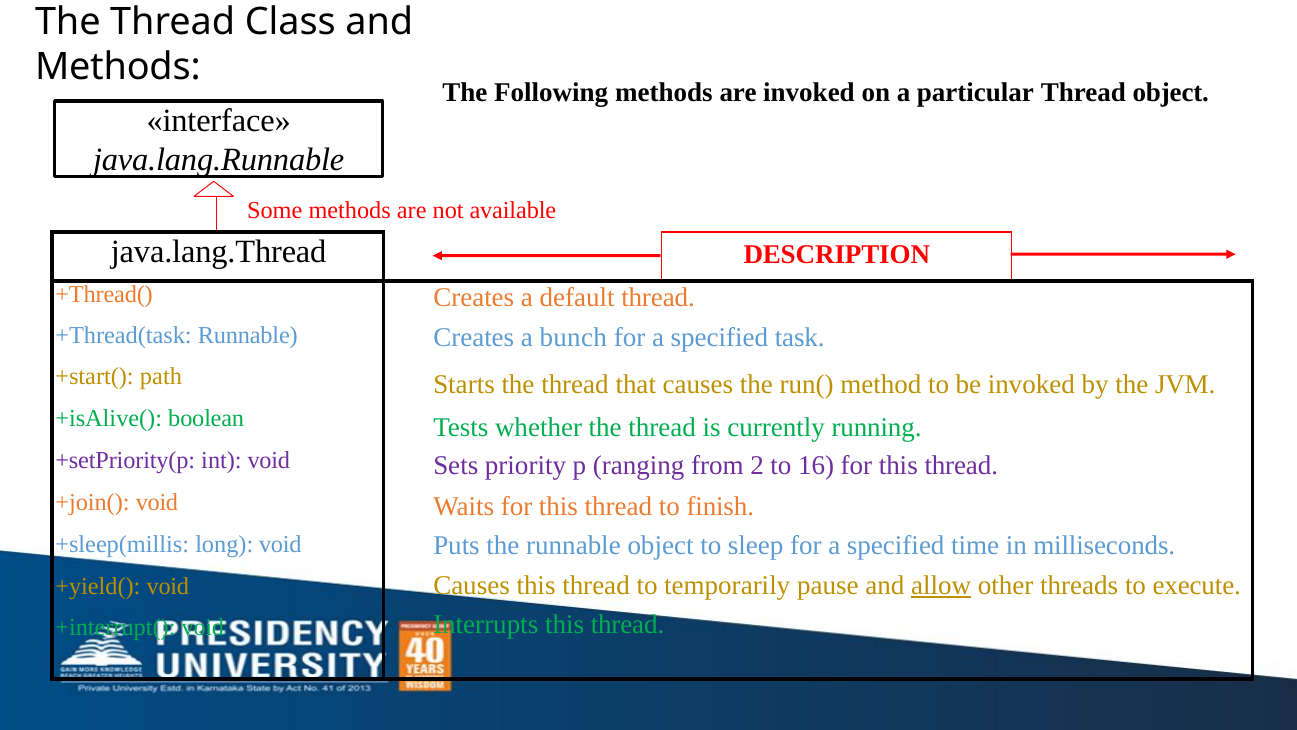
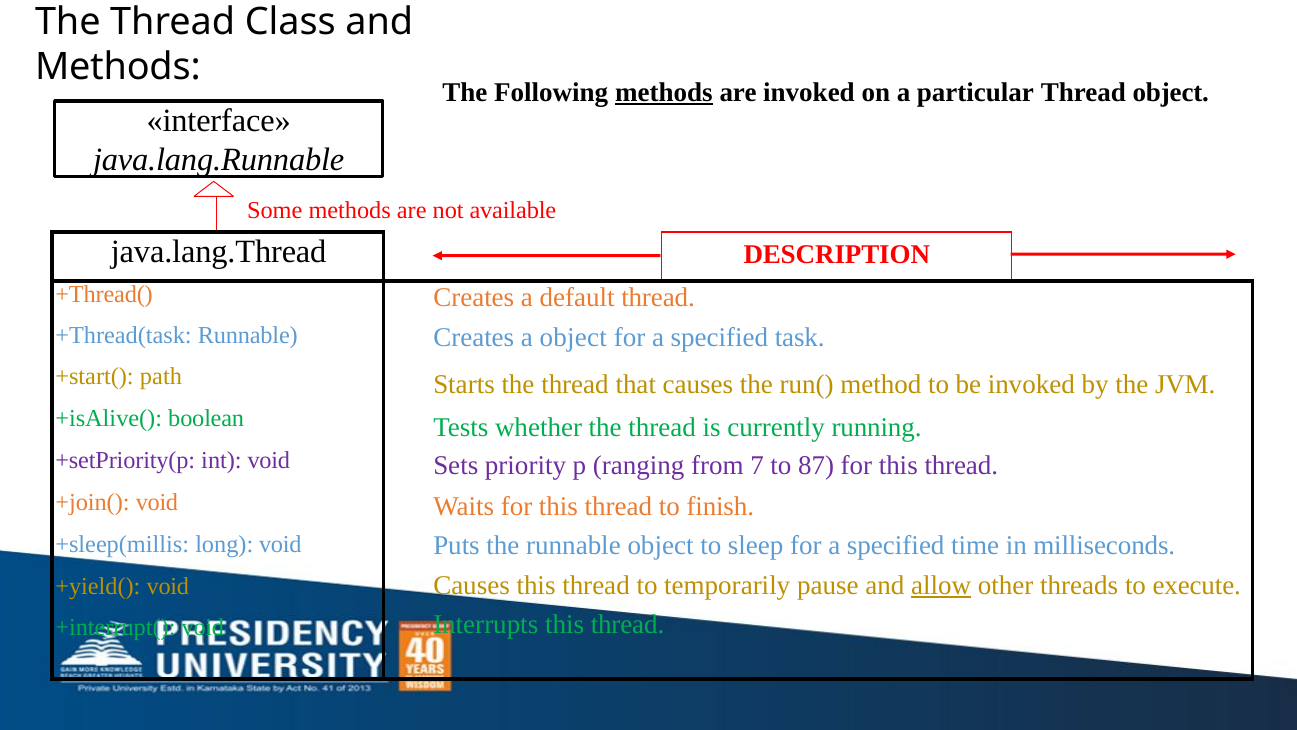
methods underline: none -> present (664, 93)
a bunch: bunch -> object (573, 338)
2: 2 -> 7 (757, 465)
16: 16 -> 87 (816, 465)
